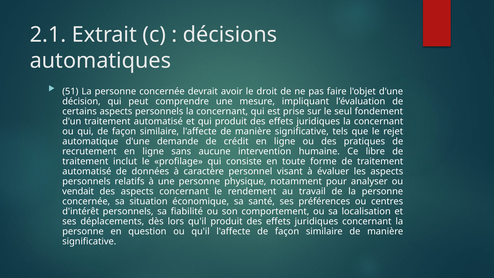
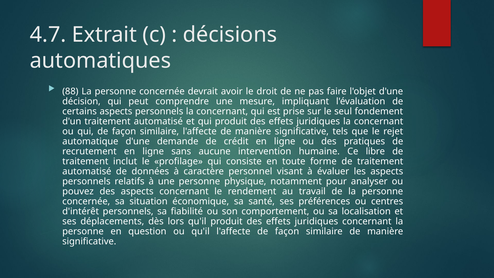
2.1: 2.1 -> 4.7 (48, 35)
51: 51 -> 88 (70, 91)
vendait: vendait -> pouvez (78, 191)
